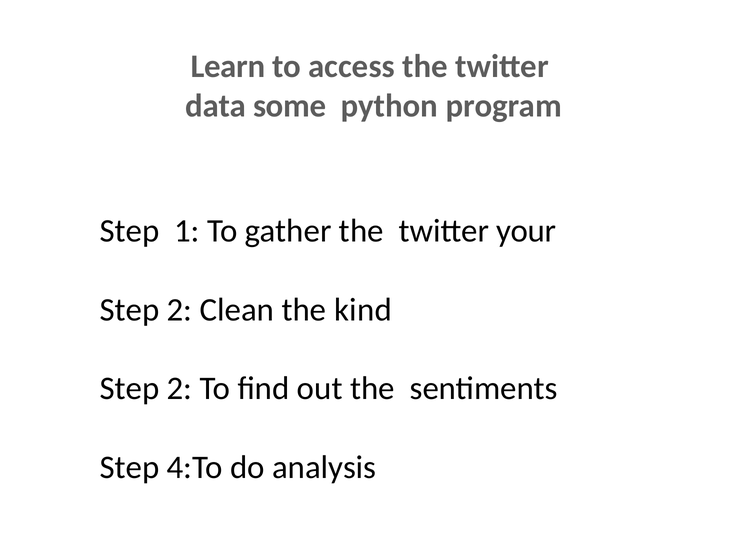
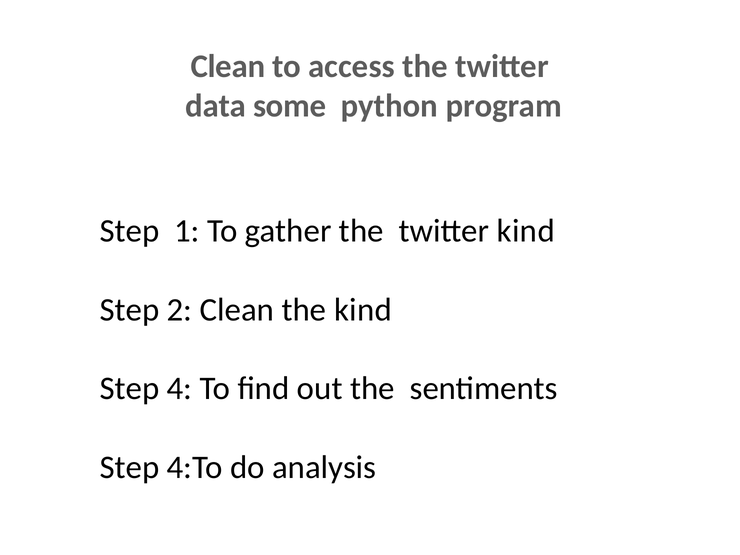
Learn: Learn -> Clean (228, 66)
twitter your: your -> kind (526, 231)
2: 2 -> 4 (179, 389)
